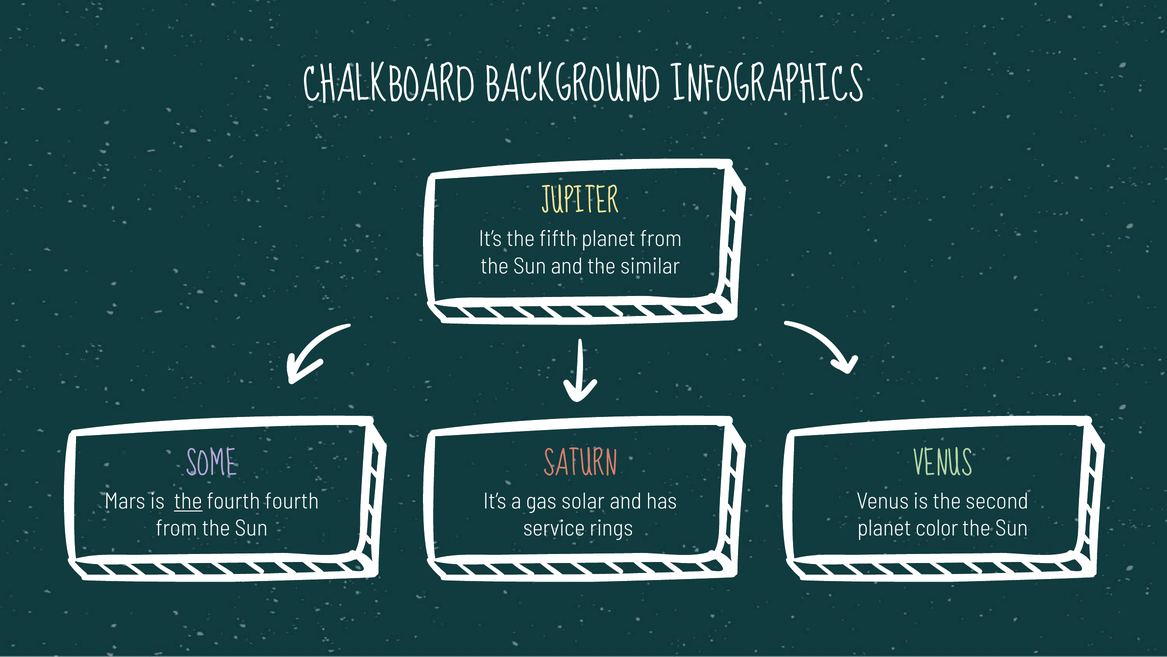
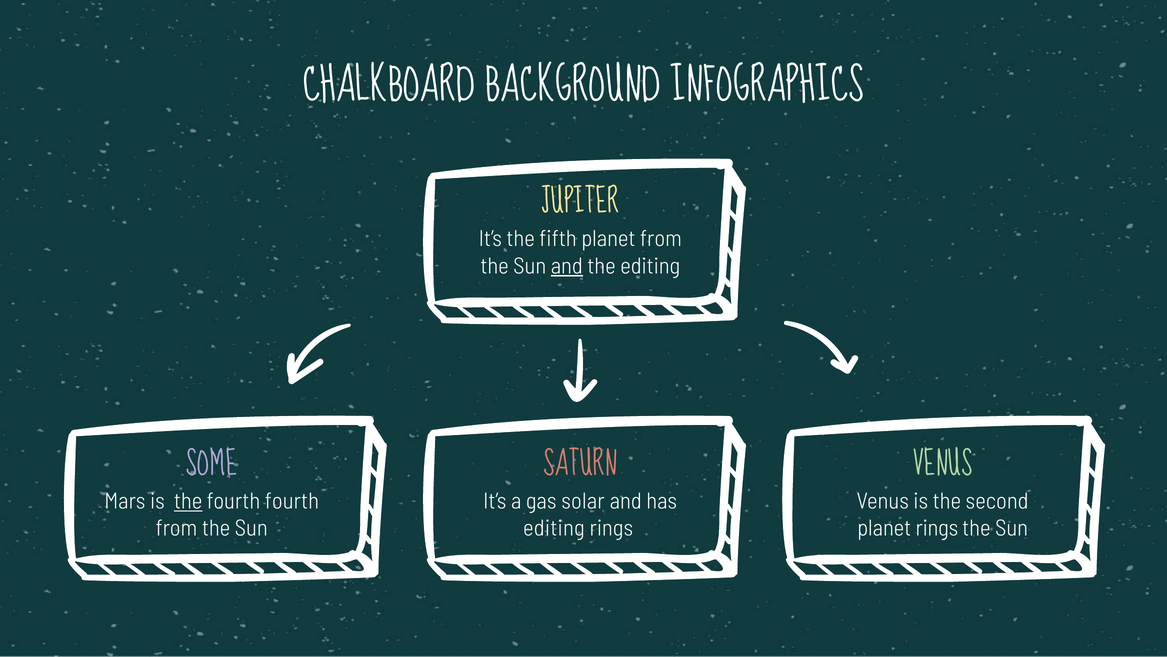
and underline: none -> present (567, 266)
the similar: similar -> editing (650, 266)
service: service -> editing (554, 528)
planet color: color -> rings (937, 528)
